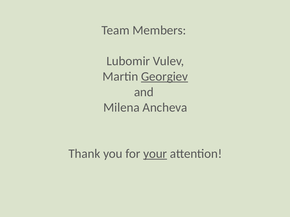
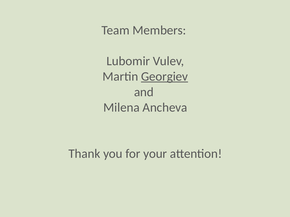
your underline: present -> none (155, 154)
